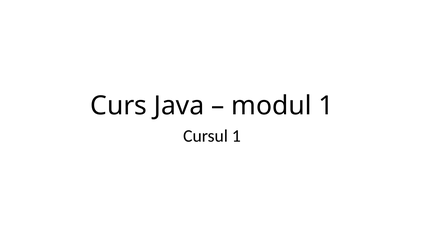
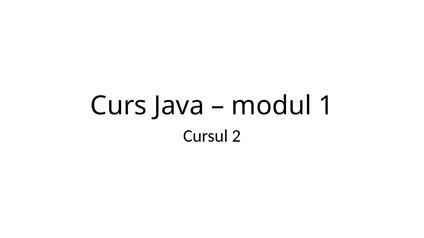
Cursul 1: 1 -> 2 (236, 136)
